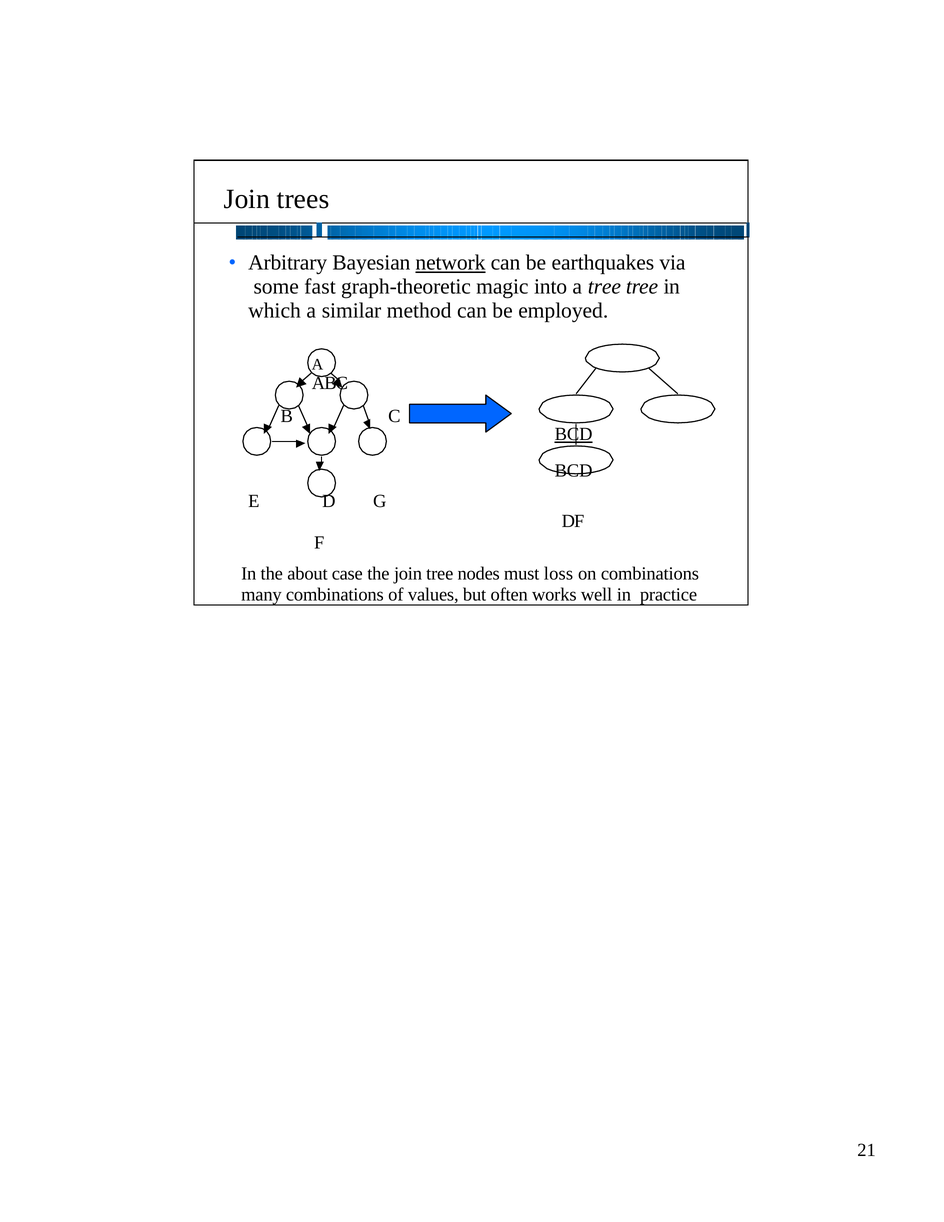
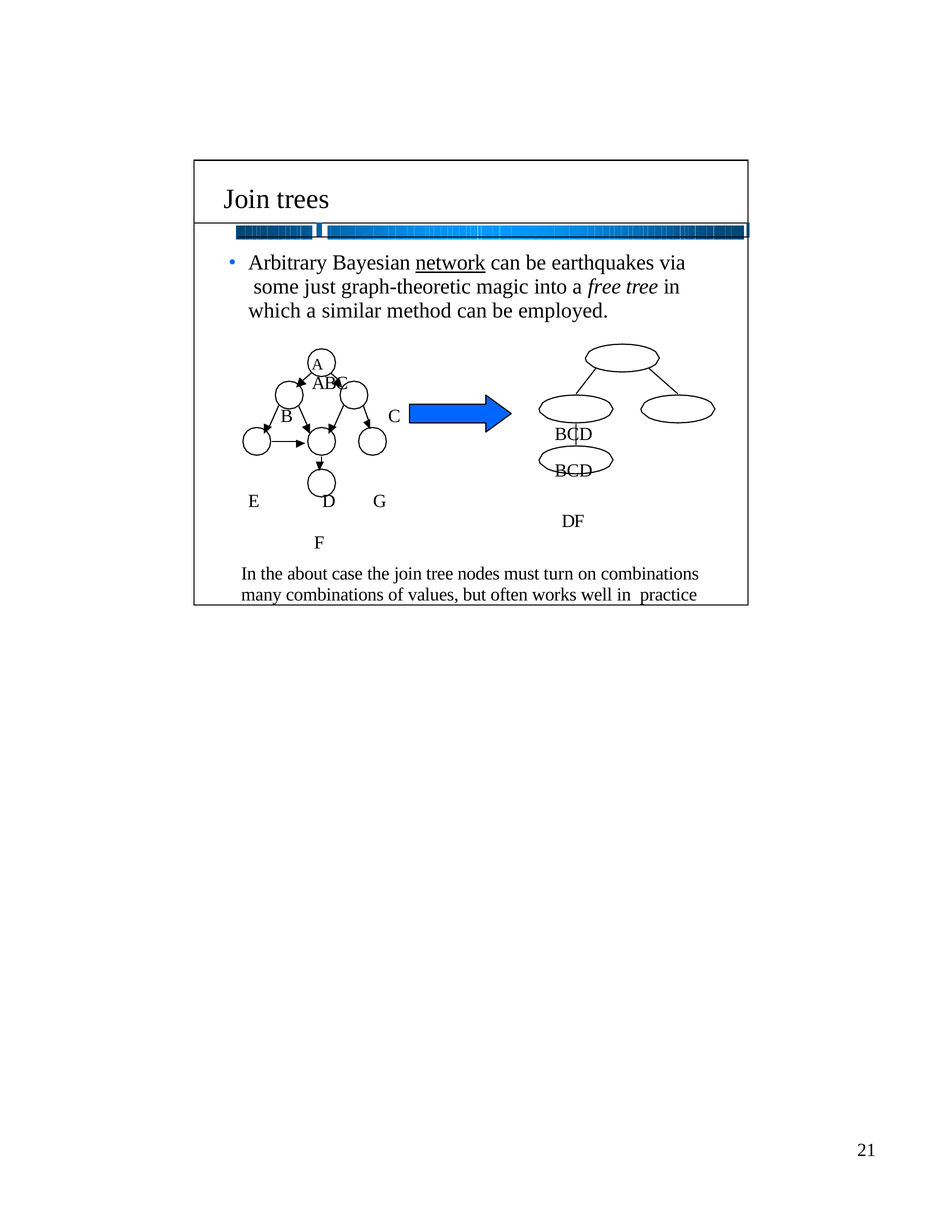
fast: fast -> just (320, 287)
a tree: tree -> free (604, 287)
BCD underline: present -> none (574, 434)
loss: loss -> turn (559, 573)
